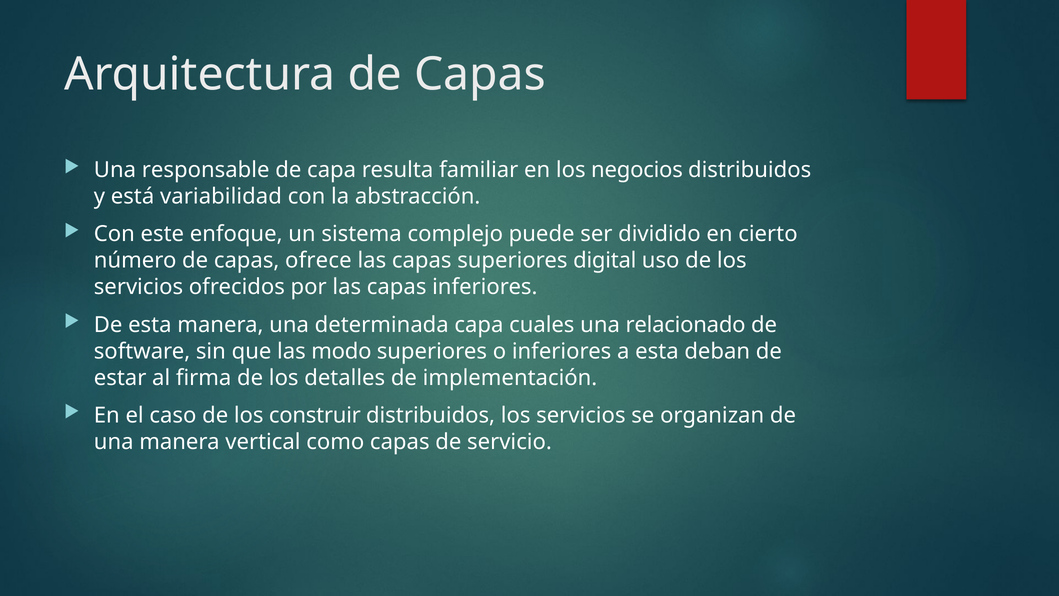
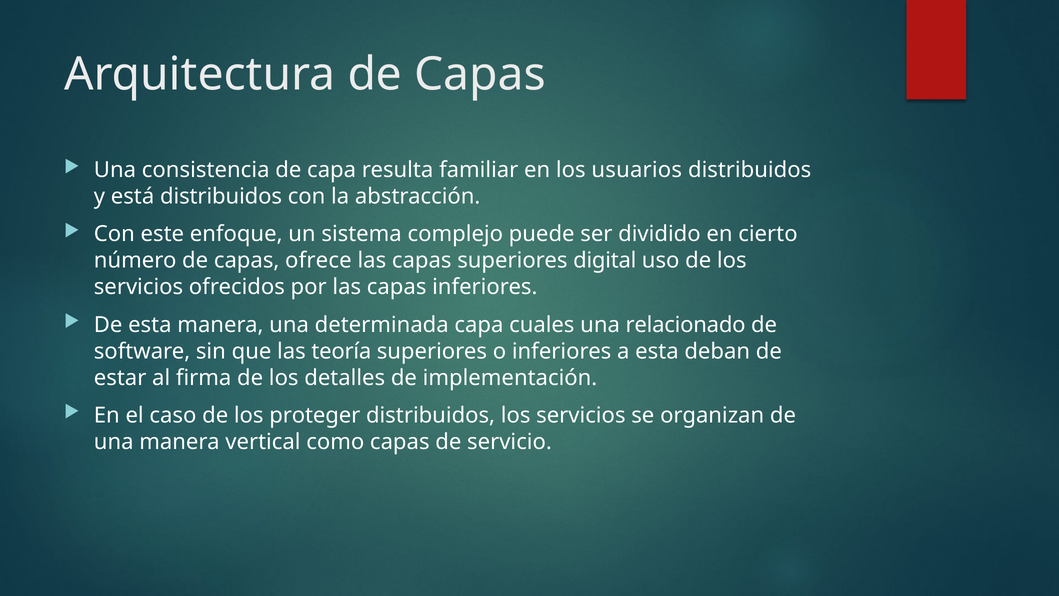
responsable: responsable -> consistencia (206, 170)
negocios: negocios -> usuarios (637, 170)
está variabilidad: variabilidad -> distribuidos (221, 196)
modo: modo -> teoría (341, 351)
construir: construir -> proteger (315, 415)
